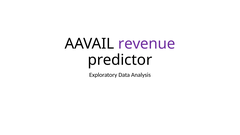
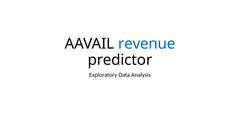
revenue colour: purple -> blue (147, 44)
